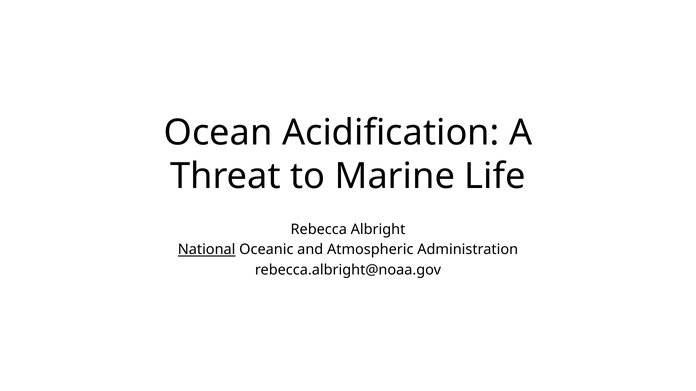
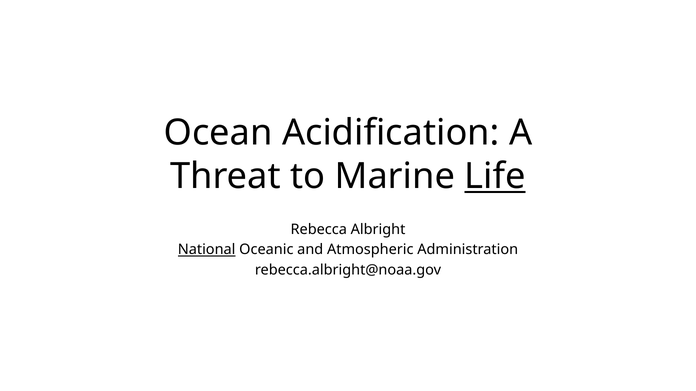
Life underline: none -> present (495, 177)
